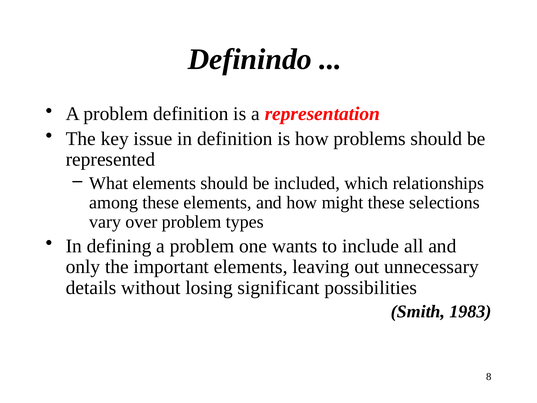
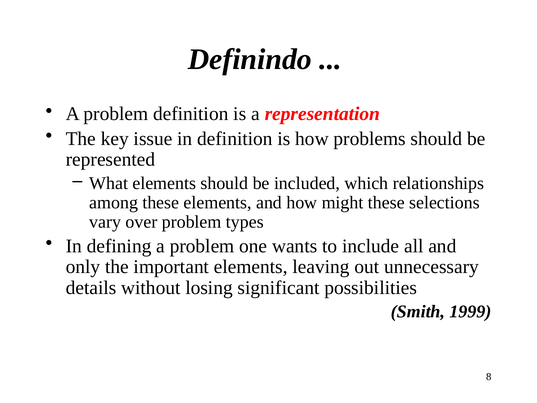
1983: 1983 -> 1999 (470, 311)
